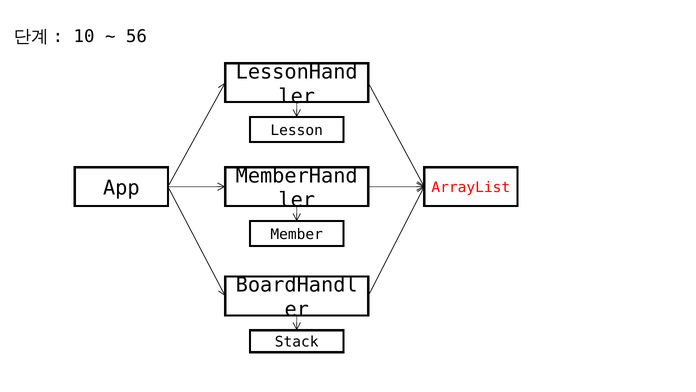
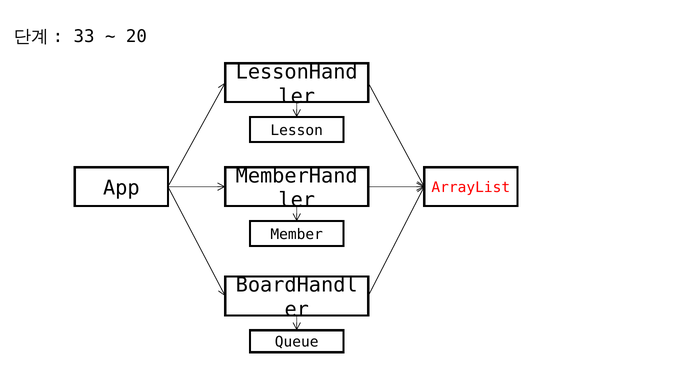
10: 10 -> 33 (84, 36)
56: 56 -> 20 (136, 36)
Stack: Stack -> Queue (297, 342)
